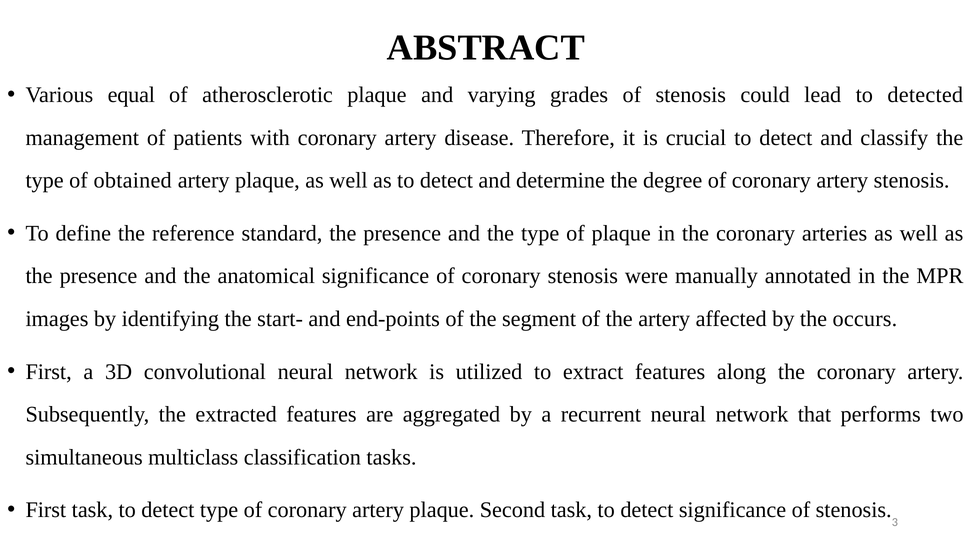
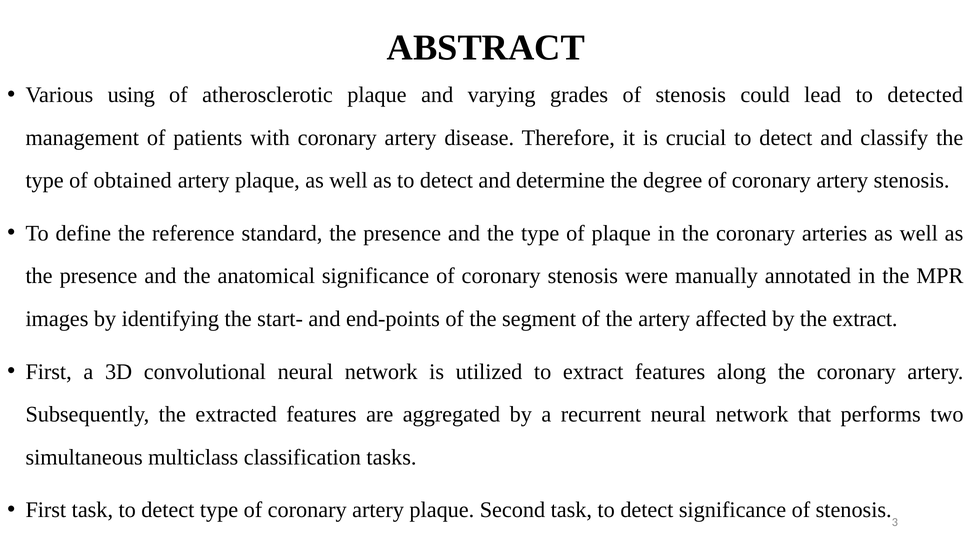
equal: equal -> using (131, 95)
the occurs: occurs -> extract (865, 319)
